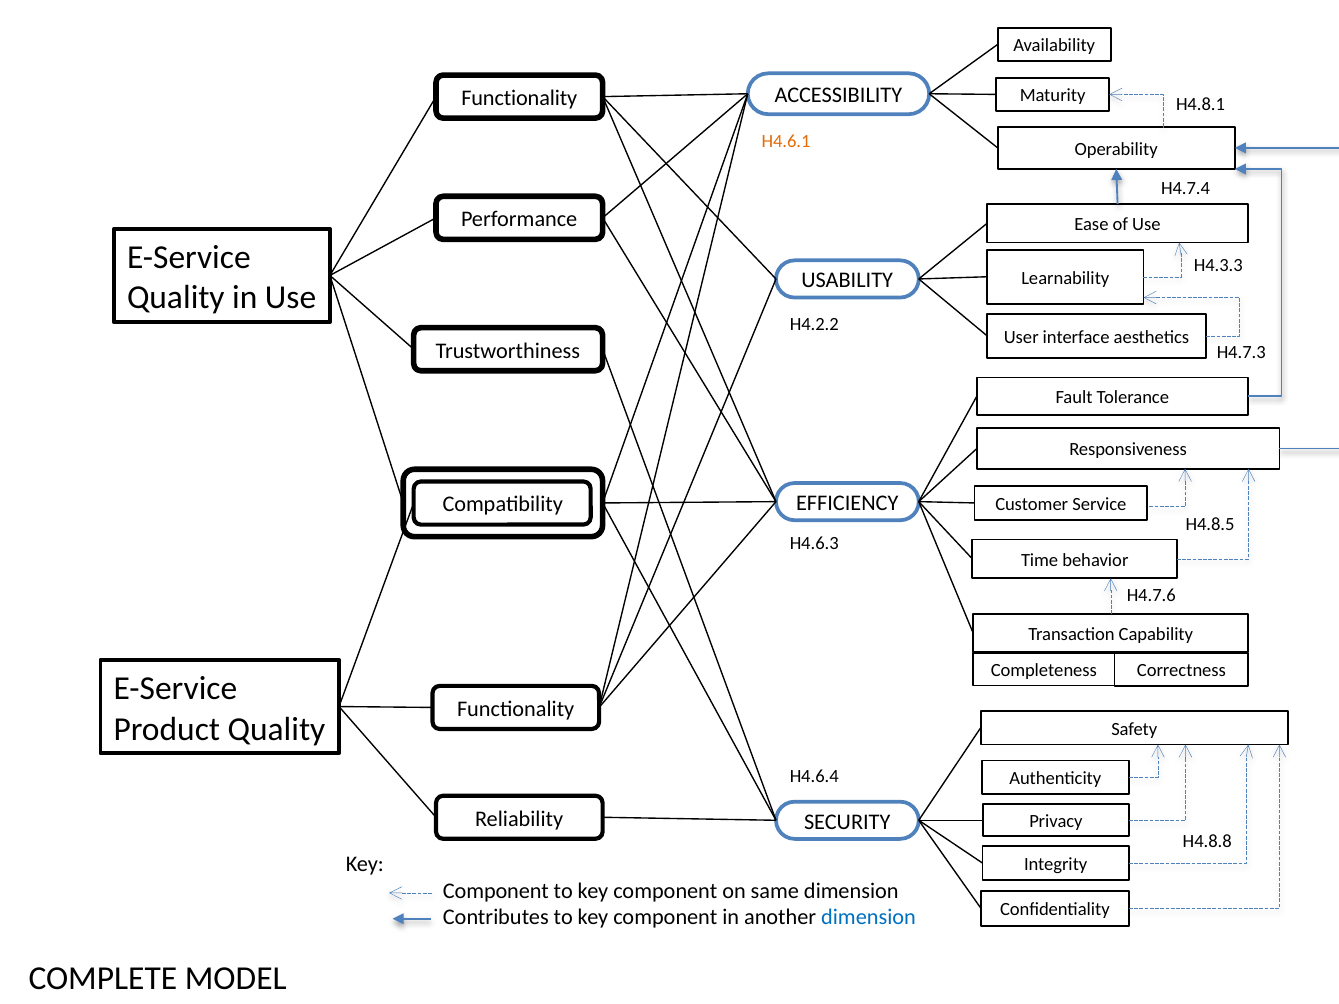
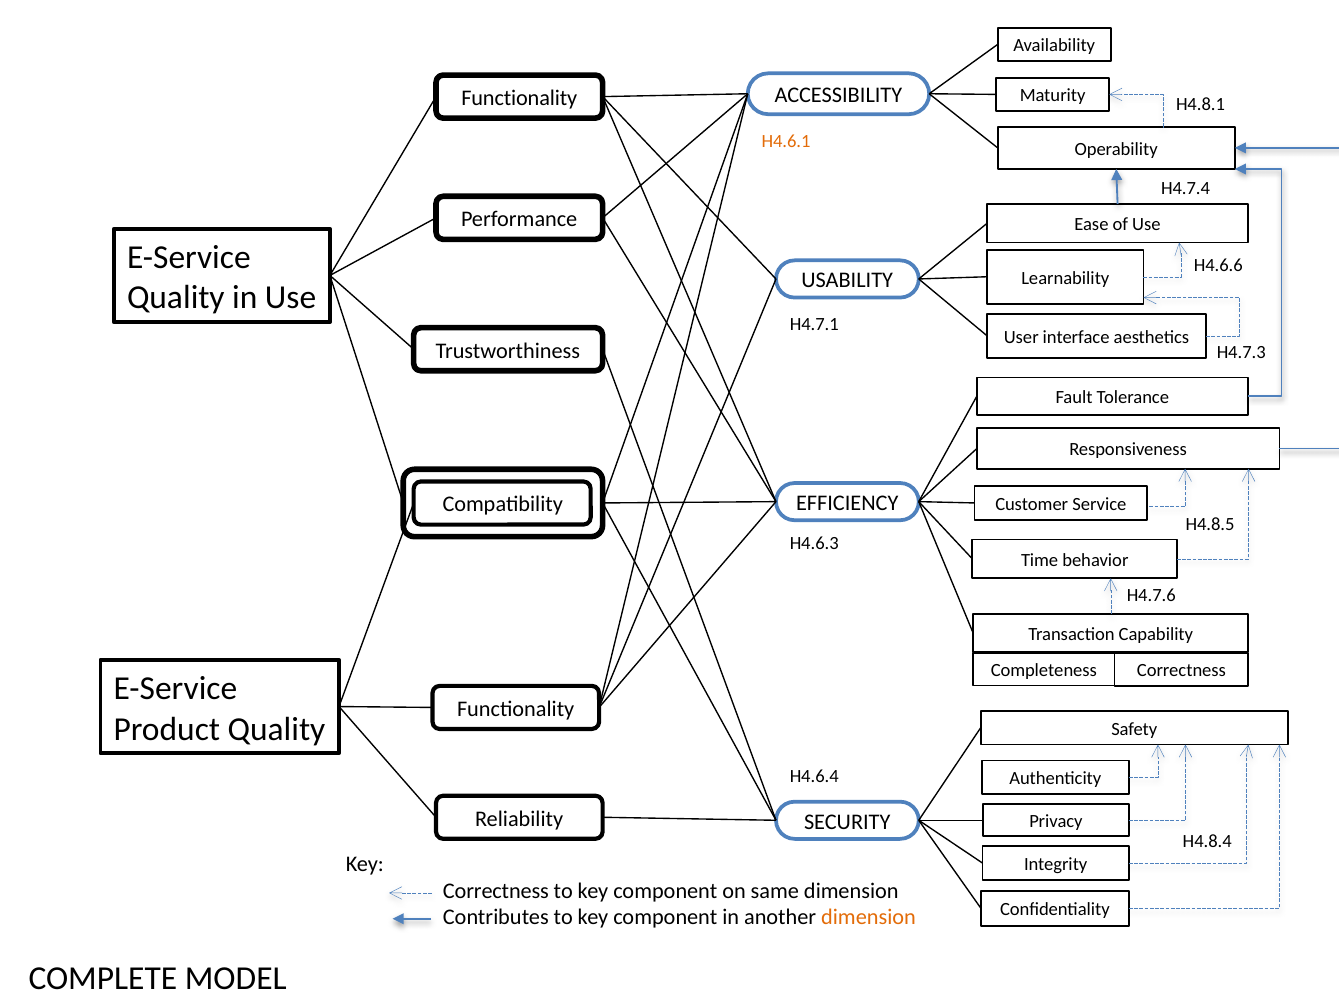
H4.3.3: H4.3.3 -> H4.6.6 (1218, 265)
H4.2.2: H4.2.2 -> H4.7.1 (814, 324)
H4.8.8: H4.8.8 -> H4.8.4 (1207, 841)
Component: Component -> Correctness (496, 891)
dimension colour: blue -> orange (869, 918)
